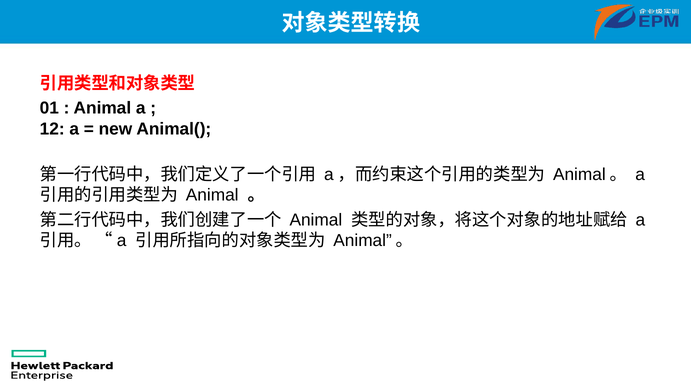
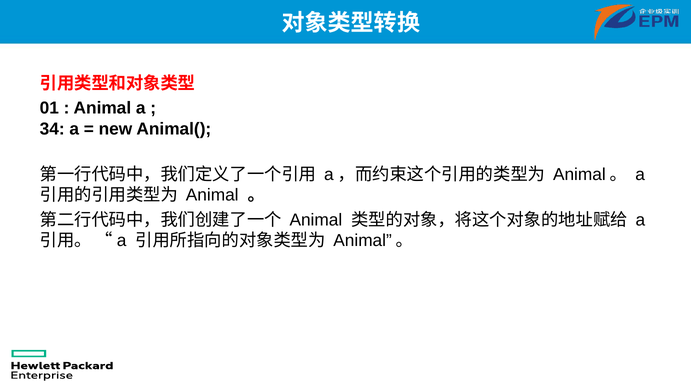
12: 12 -> 34 (52, 129)
